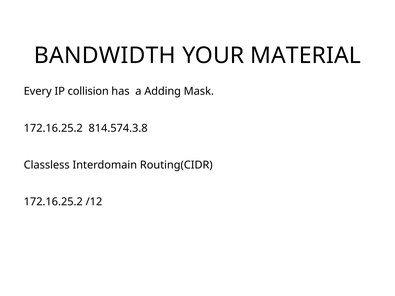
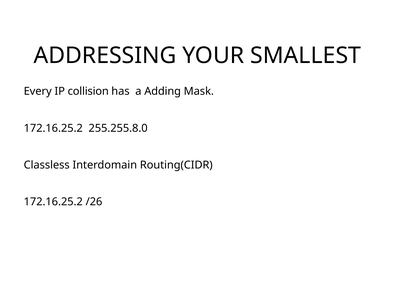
BANDWIDTH: BANDWIDTH -> ADDRESSING (105, 56)
MATERIAL: MATERIAL -> SMALLEST (306, 56)
814.574.3.8: 814.574.3.8 -> 255.255.8.0 (118, 128)
/12: /12 -> /26 (94, 202)
